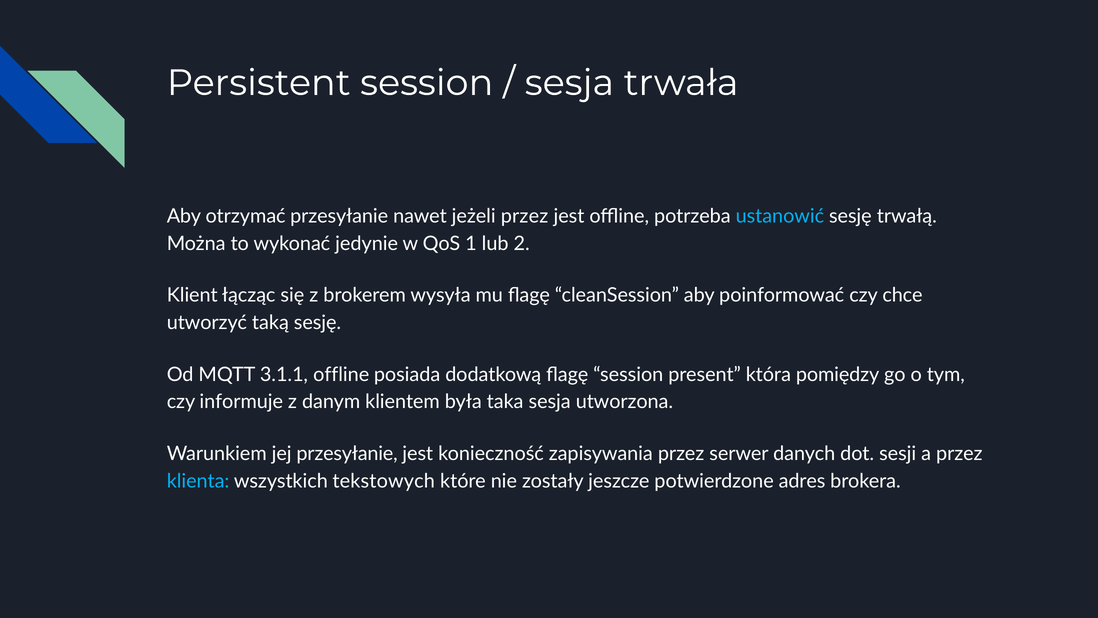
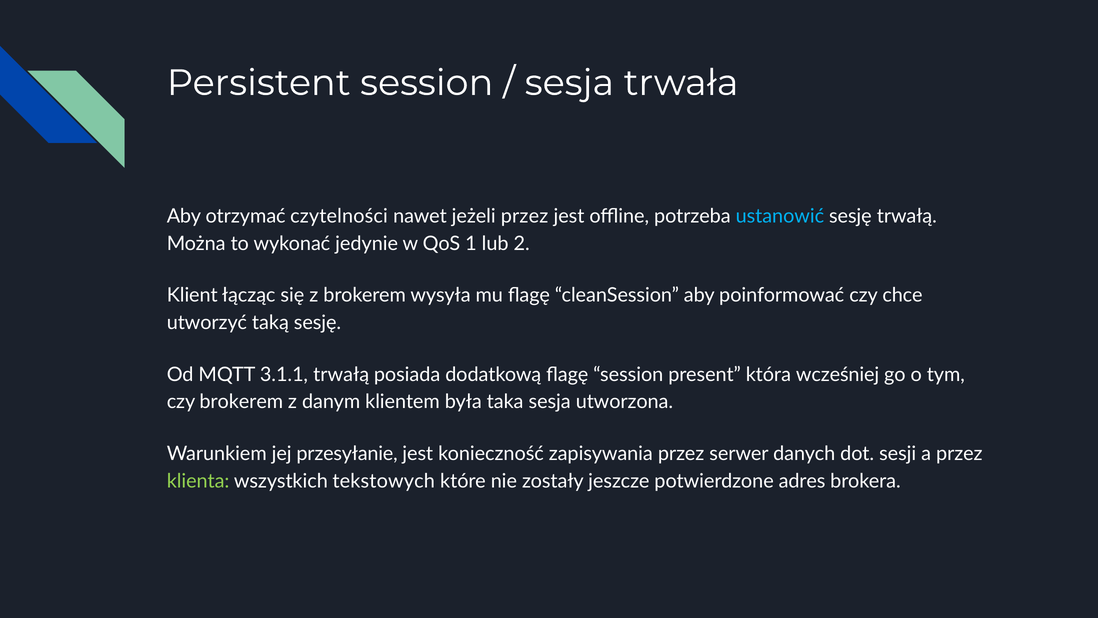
otrzymać przesyłanie: przesyłanie -> czytelności (339, 216)
3.1.1 offline: offline -> trwałą (341, 374)
pomiędzy: pomiędzy -> wcześniej (838, 374)
czy informuje: informuje -> brokerem (241, 402)
klienta colour: light blue -> light green (198, 481)
